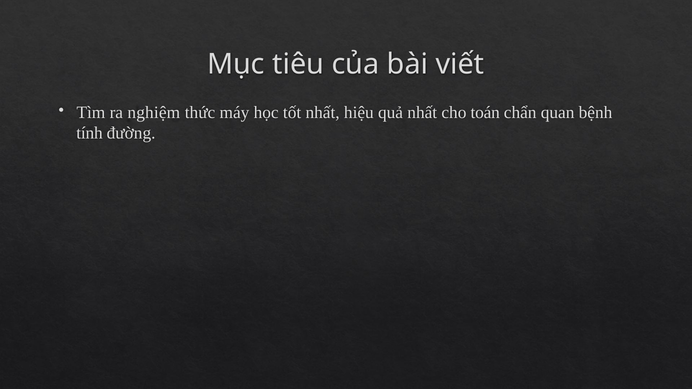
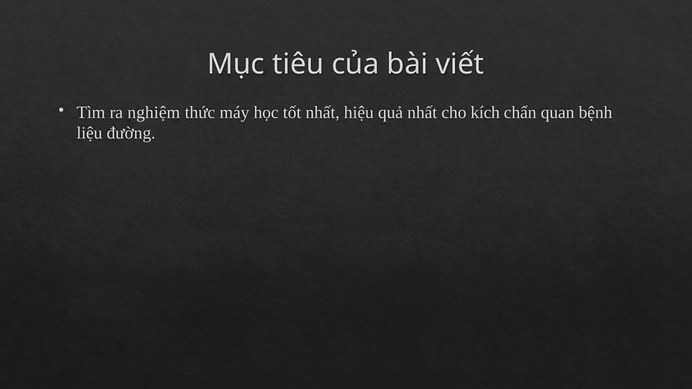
toán: toán -> kích (485, 113)
tính: tính -> liệu (89, 133)
